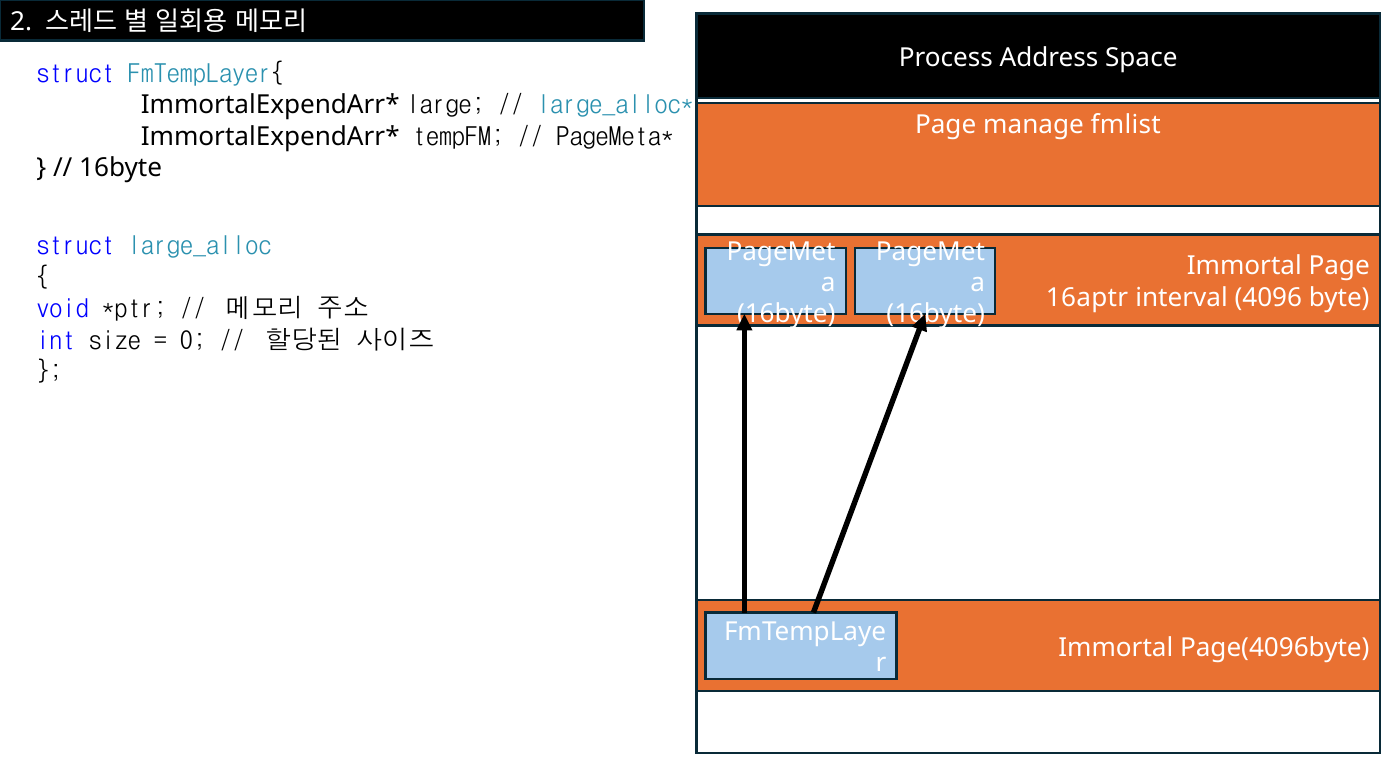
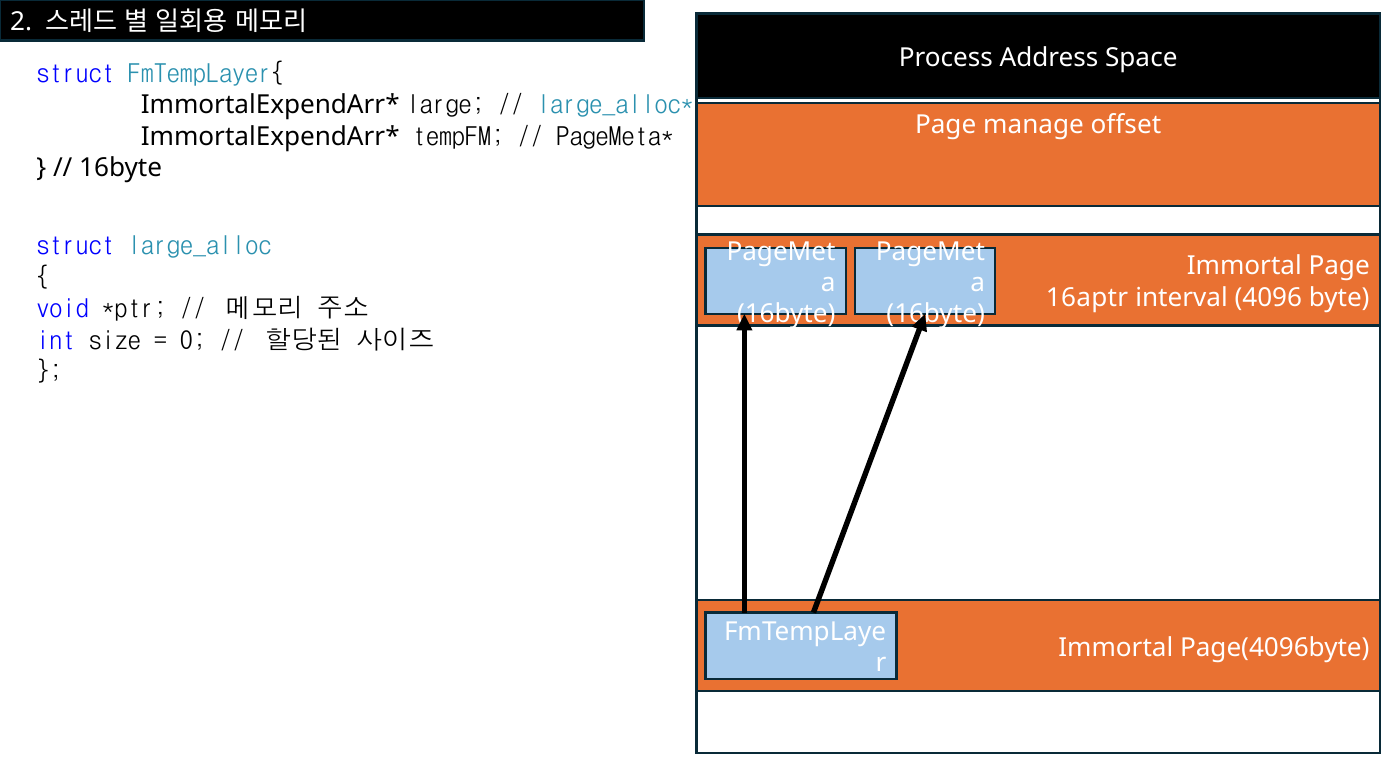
fmlist: fmlist -> offset (1126, 125)
